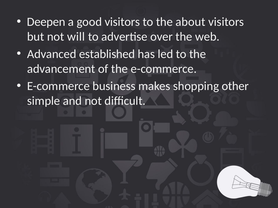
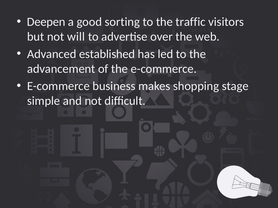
good visitors: visitors -> sorting (122, 22)
about: about -> traffic (191, 22)
other: other -> stage (235, 86)
